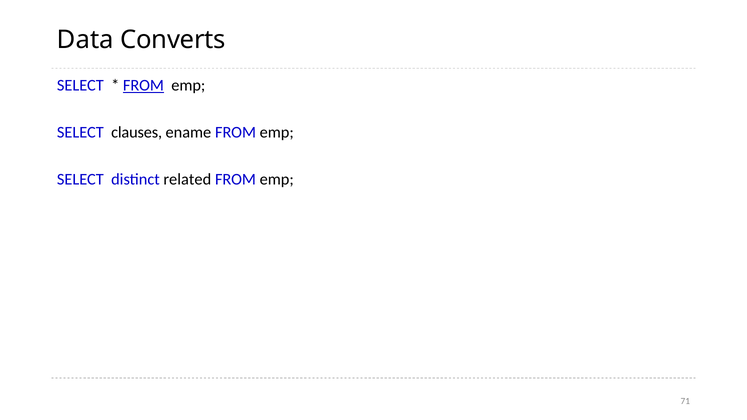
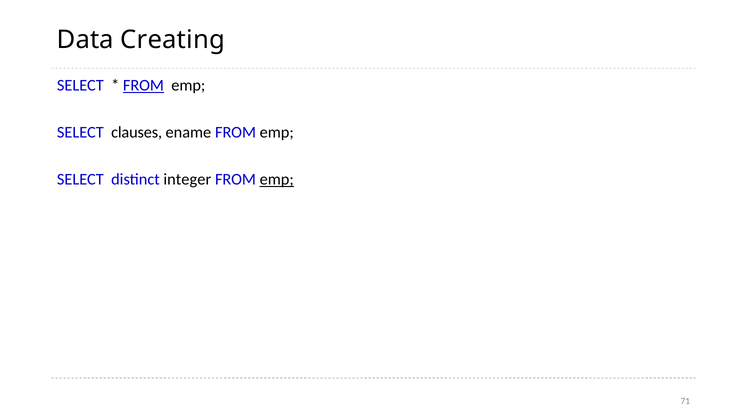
Converts: Converts -> Creating (173, 40)
related: related -> integer (187, 180)
emp underline: none -> present (277, 180)
